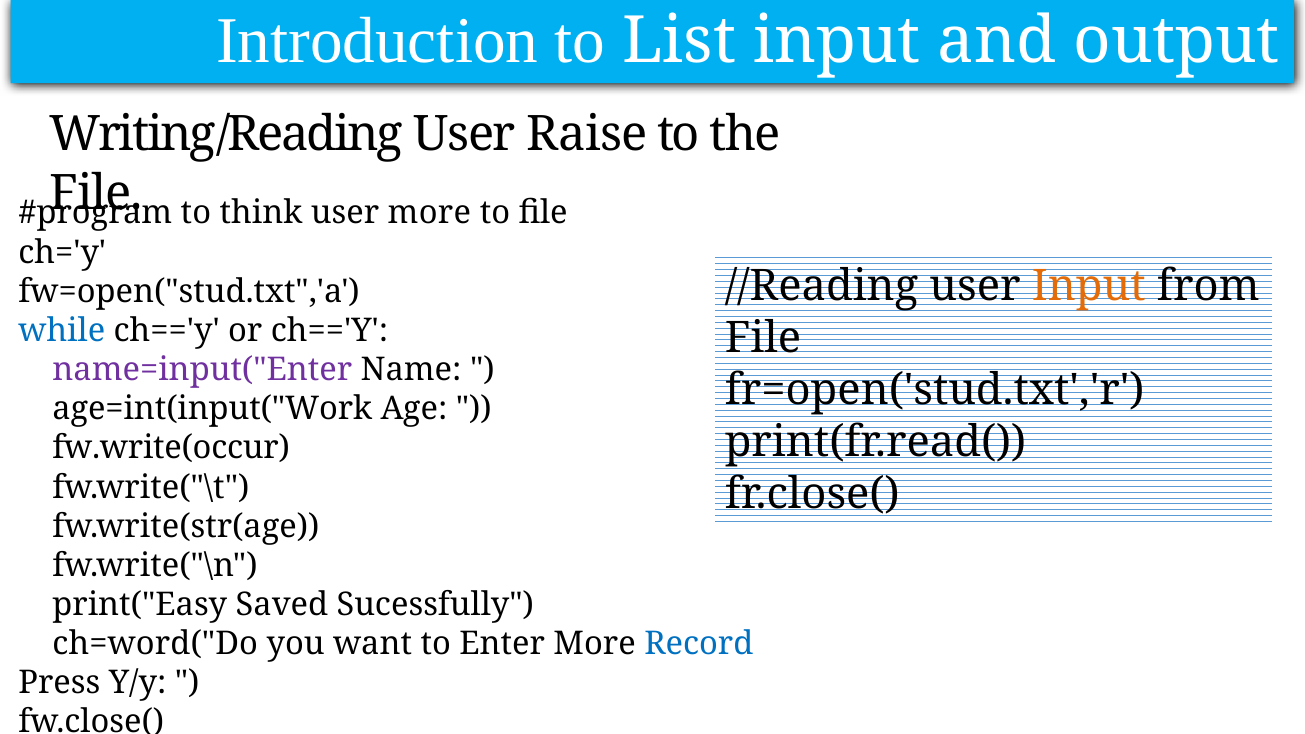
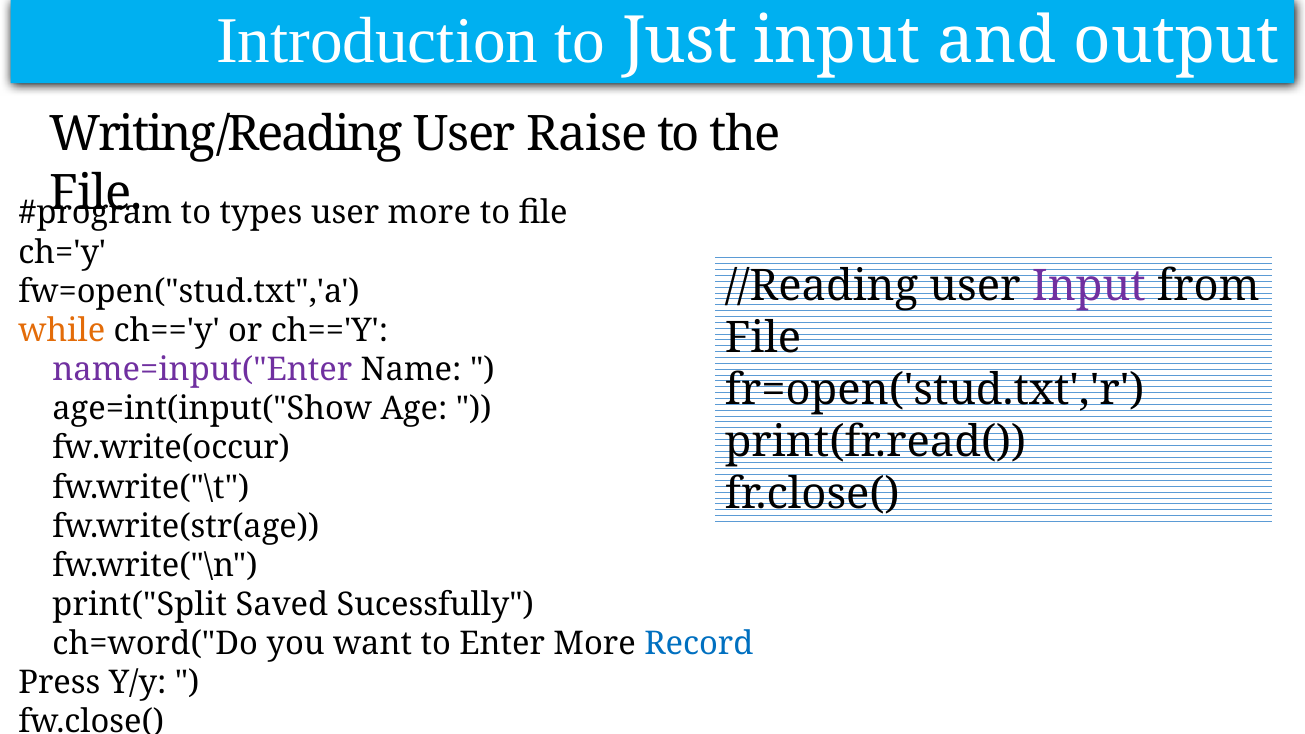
List: List -> Just (680, 41)
think: think -> types (261, 213)
Input colour: orange -> purple (1089, 286)
while colour: blue -> orange (62, 331)
age=int(input("Work: age=int(input("Work -> age=int(input("Show (212, 409)
print("Easy: print("Easy -> print("Split (140, 605)
